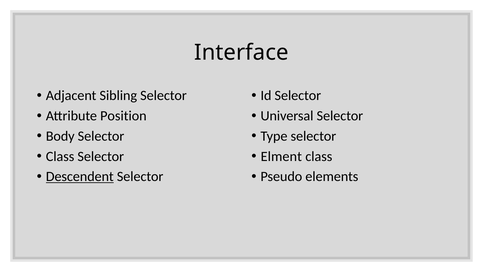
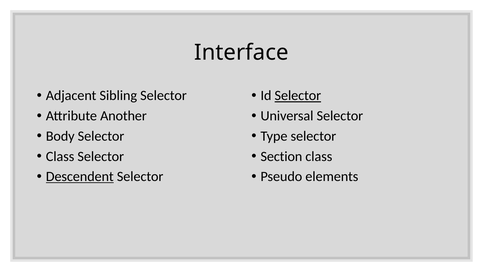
Selector underline: none -> present (298, 96)
Position: Position -> Another (123, 116)
Elment: Elment -> Section (281, 156)
